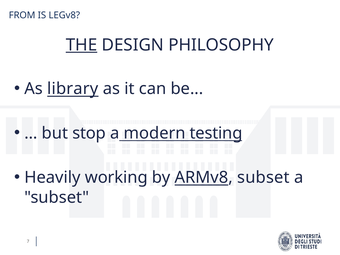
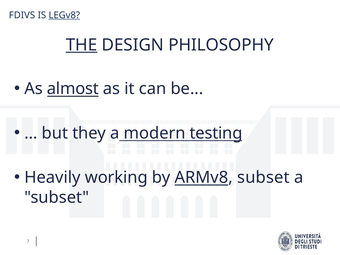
FROM: FROM -> FDIVS (22, 15)
LEGv8 underline: none -> present (64, 15)
library: library -> almost (73, 89)
stop: stop -> they (89, 133)
